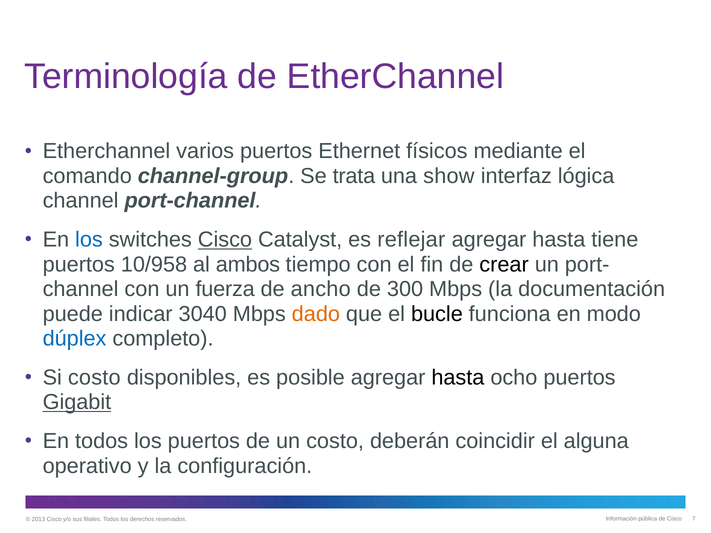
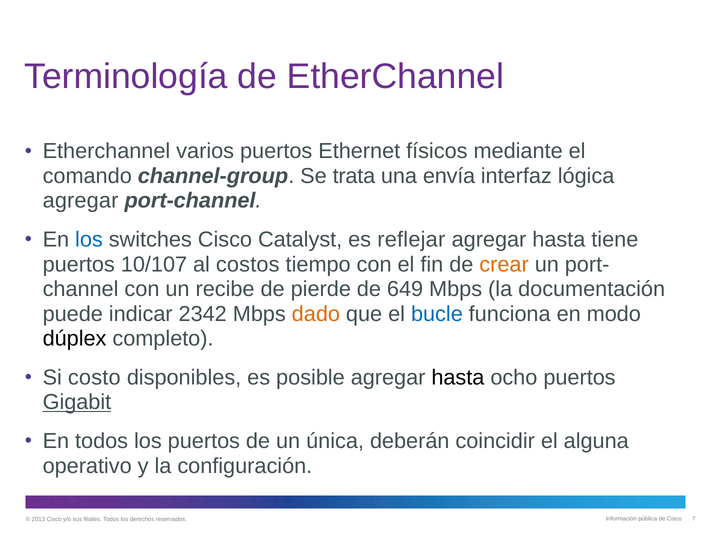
show: show -> envía (449, 176)
channel: channel -> agregar (81, 201)
Cisco underline: present -> none (225, 240)
10/958: 10/958 -> 10/107 (154, 264)
ambos: ambos -> costos (248, 264)
crear colour: black -> orange (504, 264)
fuerza: fuerza -> recibe (225, 289)
ancho: ancho -> pierde (321, 289)
300: 300 -> 649 (405, 289)
3040: 3040 -> 2342 (203, 314)
bucle colour: black -> blue (437, 314)
dúplex colour: blue -> black (75, 339)
un costo: costo -> única (335, 441)
